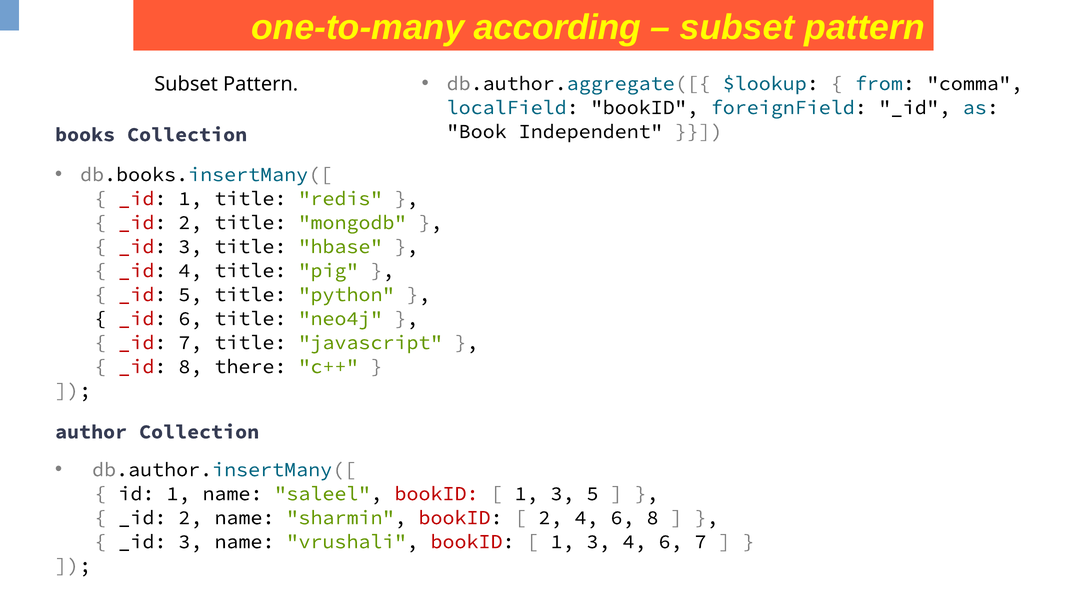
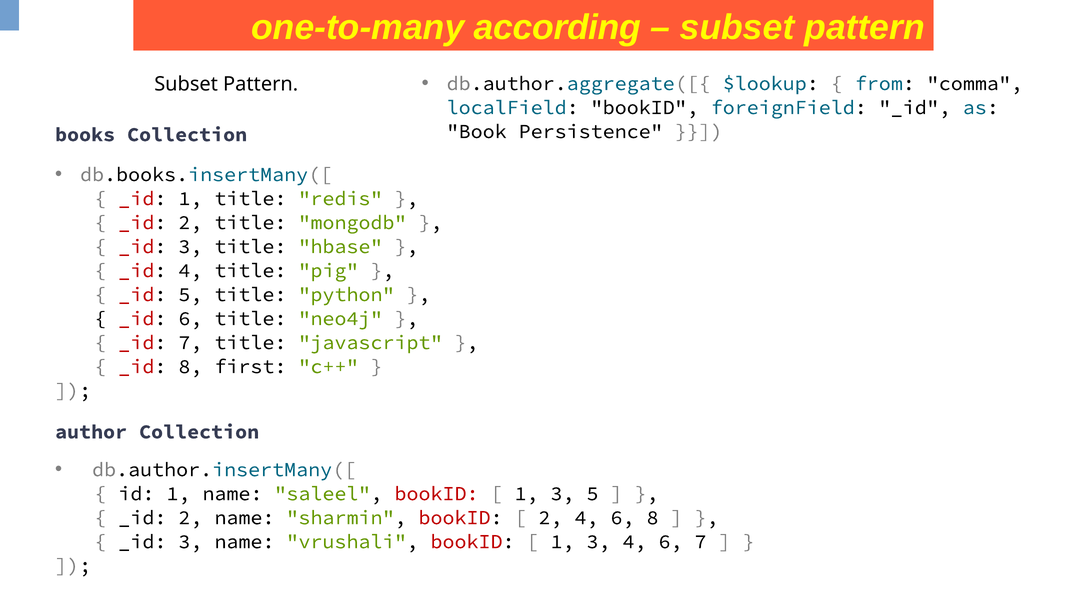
Independent: Independent -> Persistence (591, 132)
there: there -> first (250, 367)
